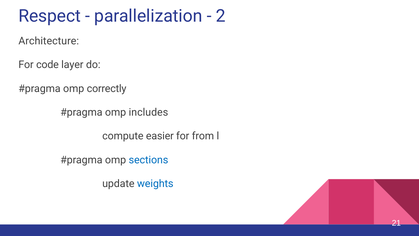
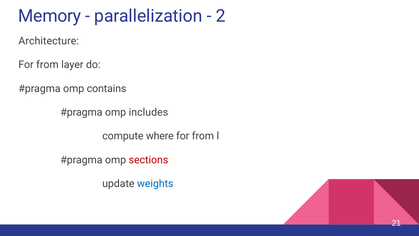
Respect: Respect -> Memory (50, 16)
code: code -> from (47, 65)
correctly: correctly -> contains (107, 88)
easier: easier -> where (160, 136)
sections colour: blue -> red (148, 160)
